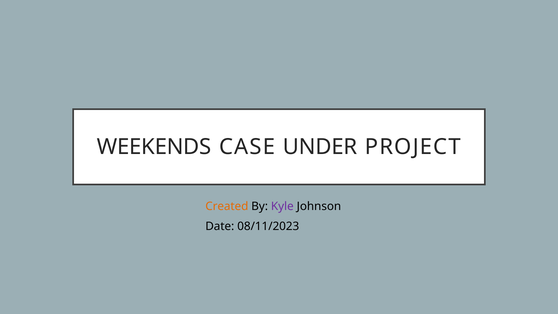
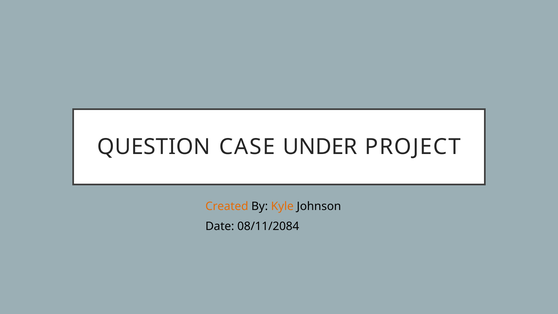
WEEKENDS: WEEKENDS -> QUESTION (154, 147)
Kyle colour: purple -> orange (282, 206)
08/11/2023: 08/11/2023 -> 08/11/2084 (268, 226)
